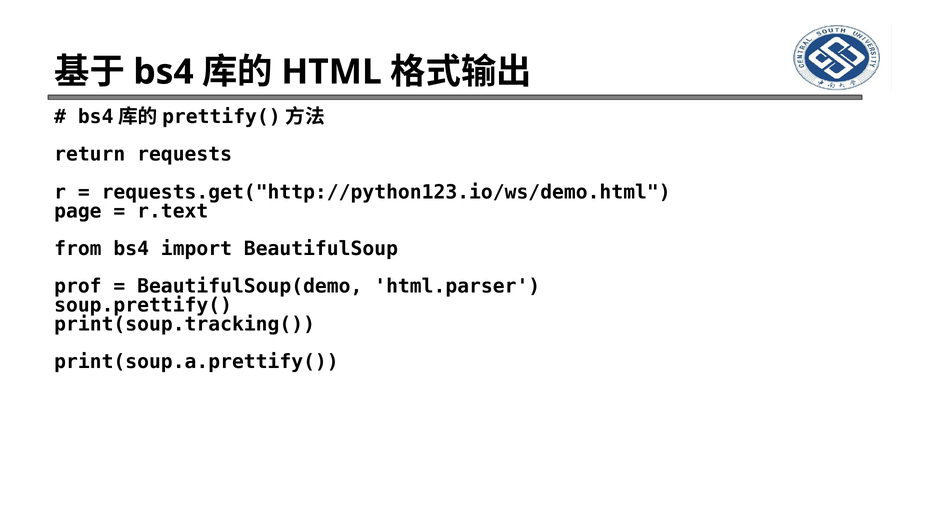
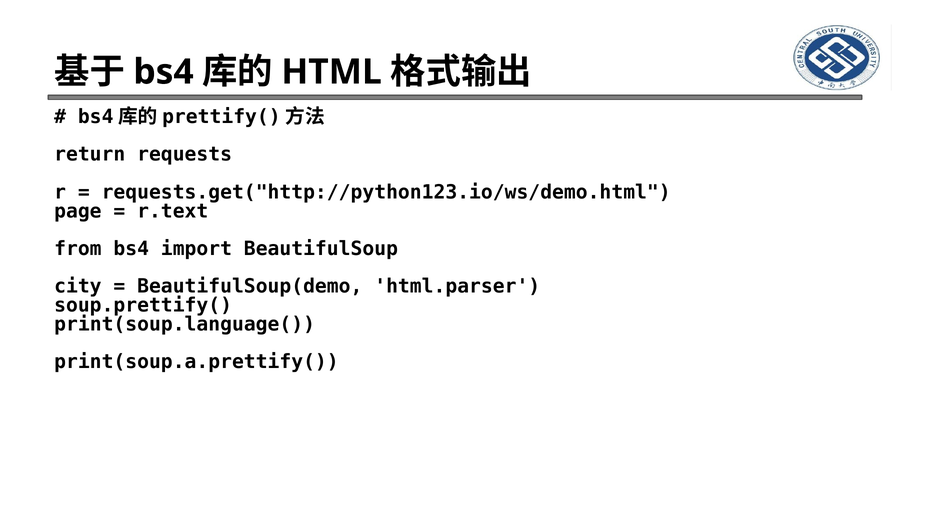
prof: prof -> city (78, 287)
print(soup.tracking(: print(soup.tracking( -> print(soup.language( (185, 324)
